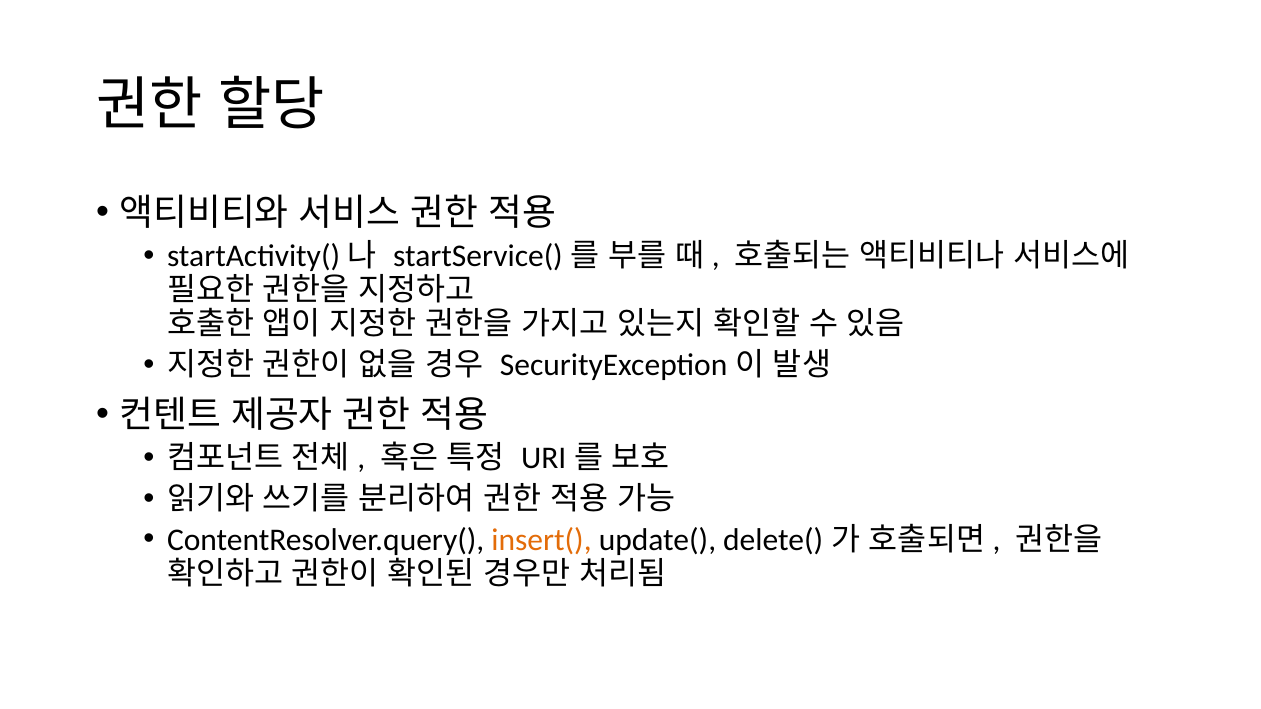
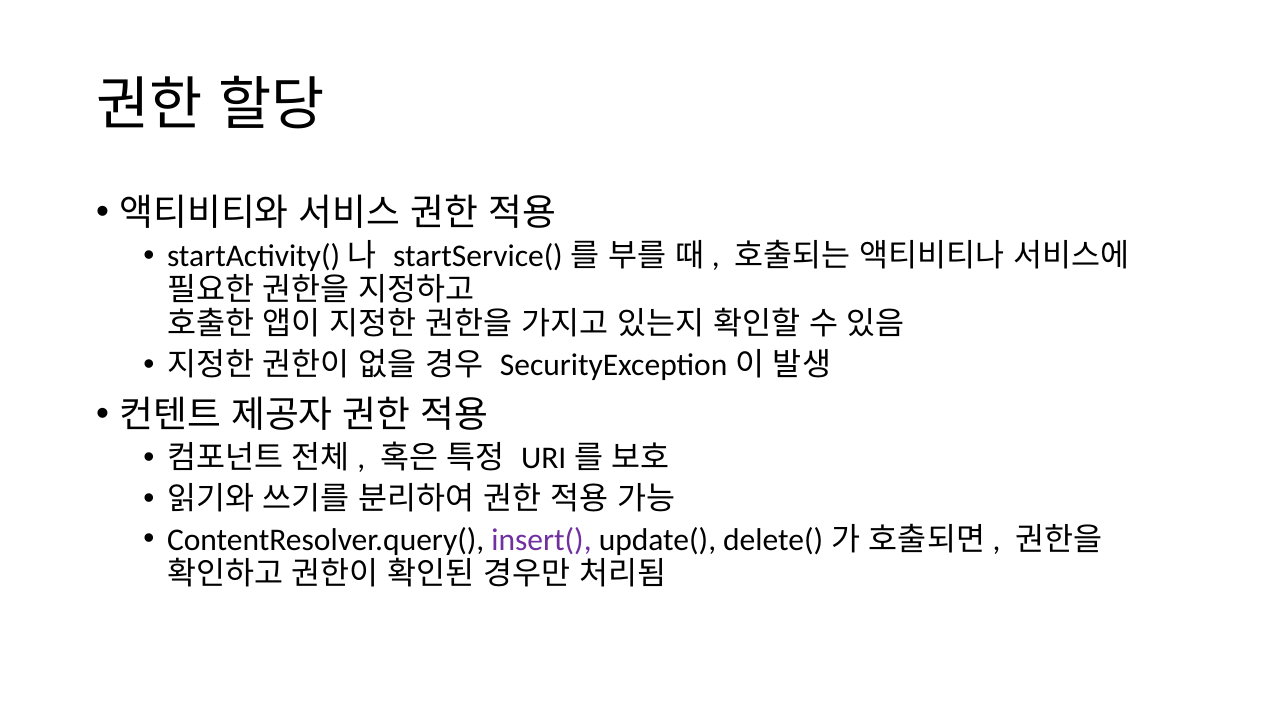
insert( colour: orange -> purple (542, 540)
